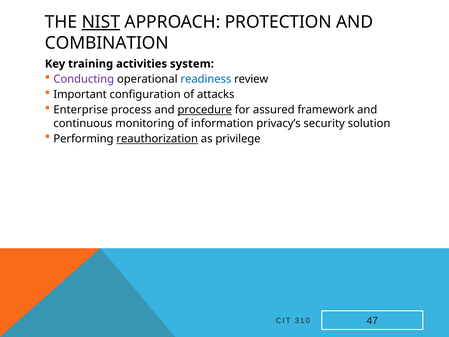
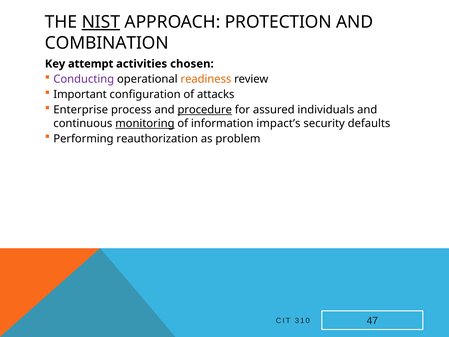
training: training -> attempt (91, 64)
system: system -> chosen (192, 64)
readiness colour: blue -> orange (206, 79)
framework: framework -> individuals (326, 110)
monitoring underline: none -> present (145, 123)
privacy’s: privacy’s -> impact’s (278, 123)
solution: solution -> defaults (369, 123)
reauthorization underline: present -> none (157, 139)
privilege: privilege -> problem (238, 139)
